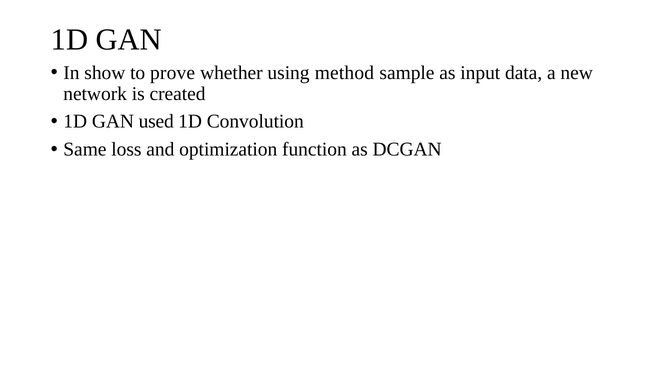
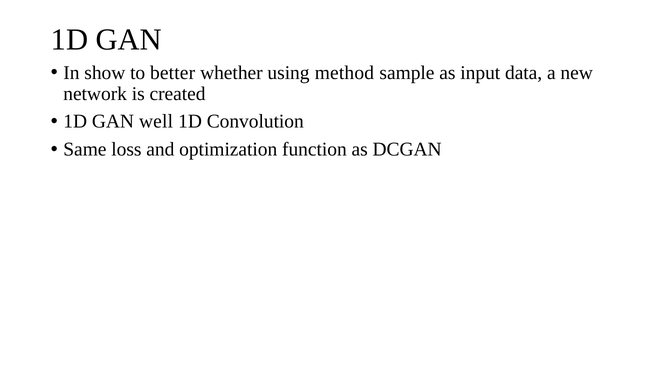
prove: prove -> better (173, 73)
used: used -> well (156, 122)
